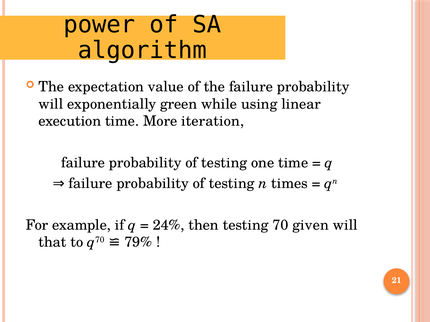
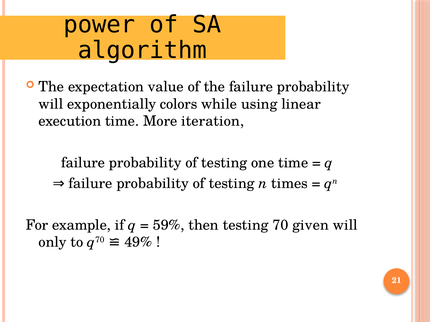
green: green -> colors (179, 104)
24%: 24% -> 59% (169, 225)
that: that -> only (53, 243)
79%: 79% -> 49% (138, 243)
